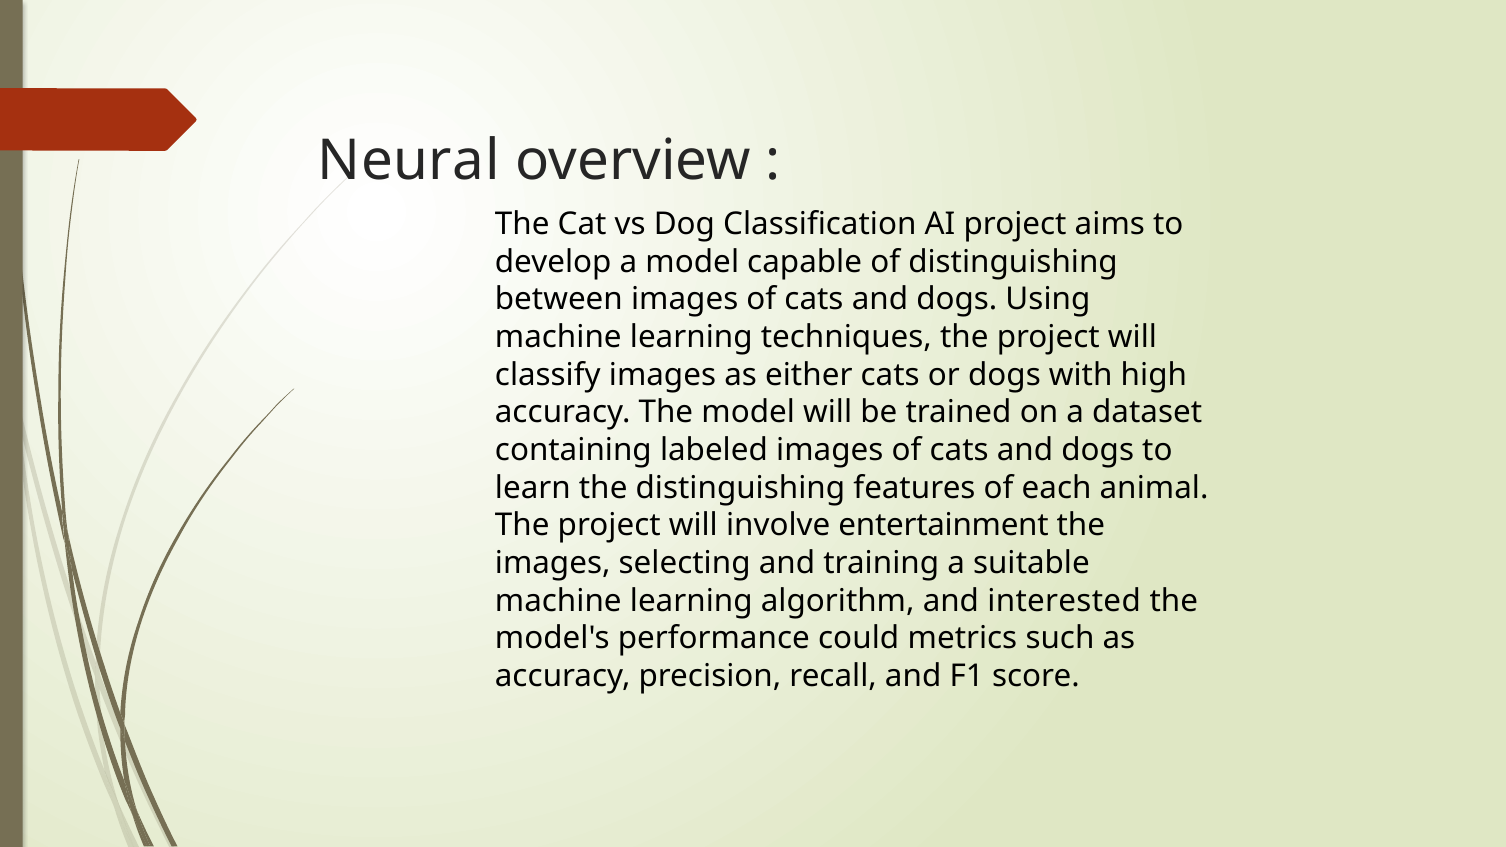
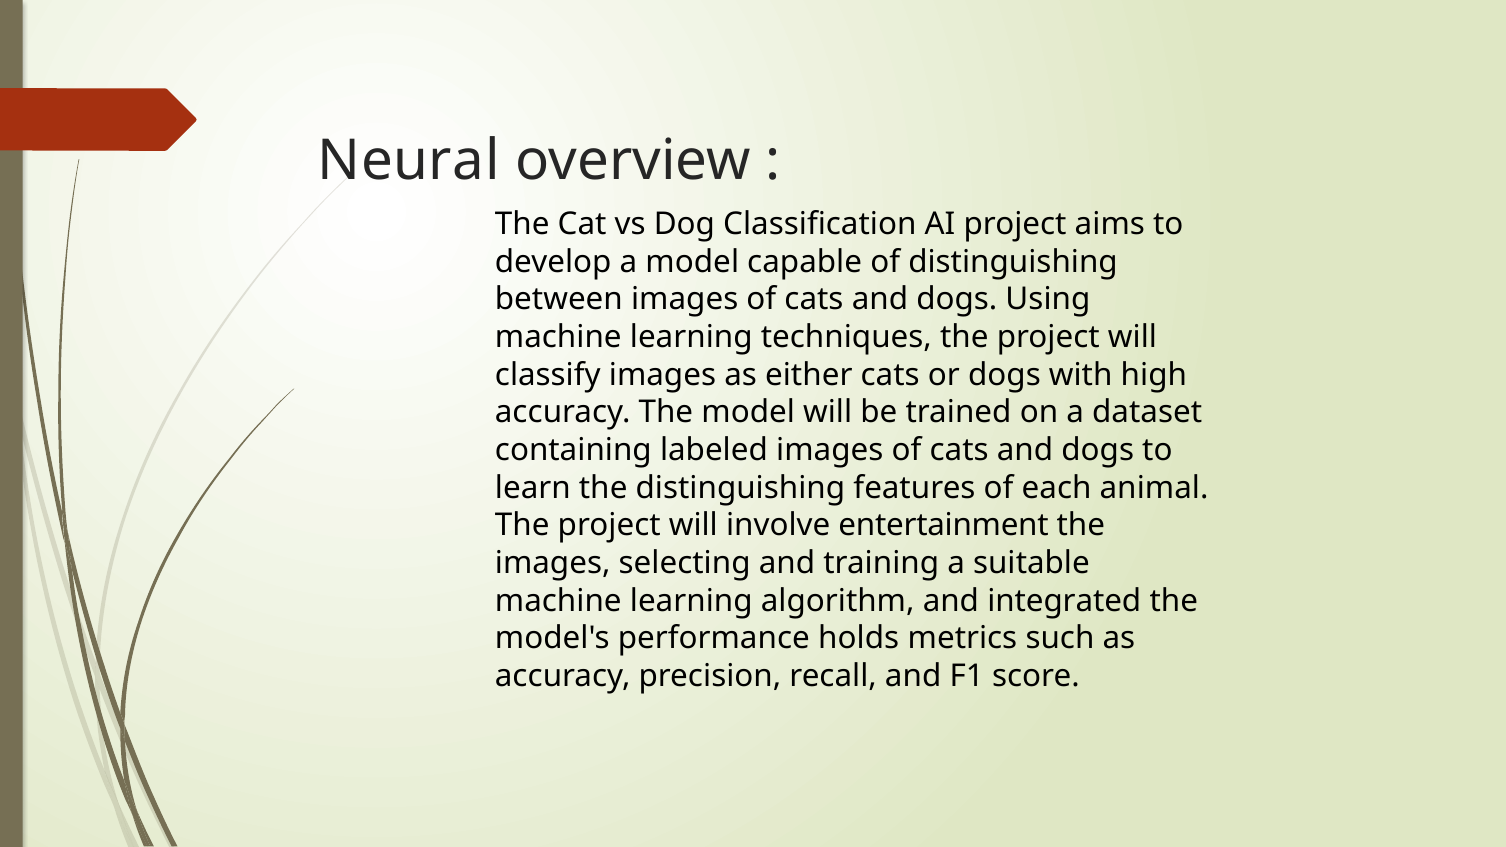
interested: interested -> integrated (1064, 601)
could: could -> holds (859, 639)
